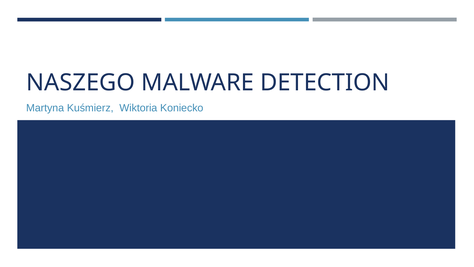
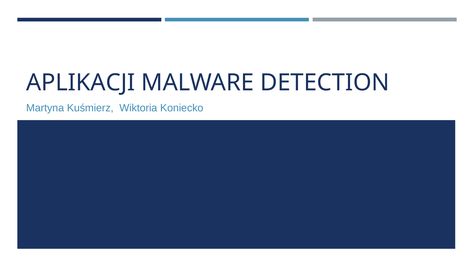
NASZEGO: NASZEGO -> APLIKACJI (81, 83)
